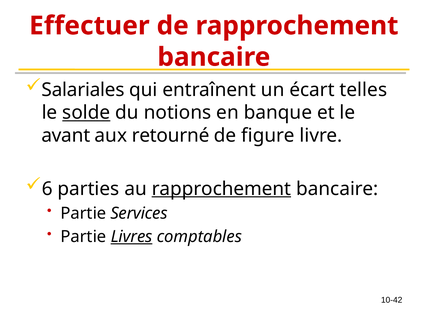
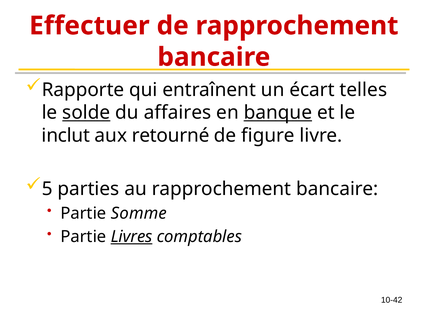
Salariales: Salariales -> Rapporte (83, 90)
notions: notions -> affaires (177, 113)
banque underline: none -> present (278, 113)
avant: avant -> inclut (66, 135)
6: 6 -> 5 (47, 189)
rapprochement underline: present -> none (221, 189)
Services: Services -> Somme (139, 213)
